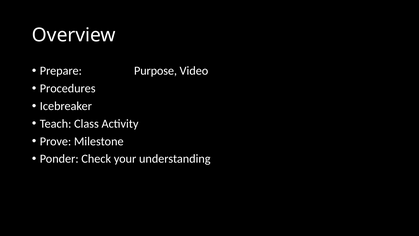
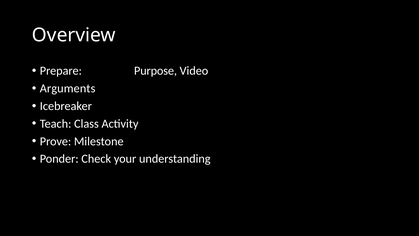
Procedures: Procedures -> Arguments (68, 88)
